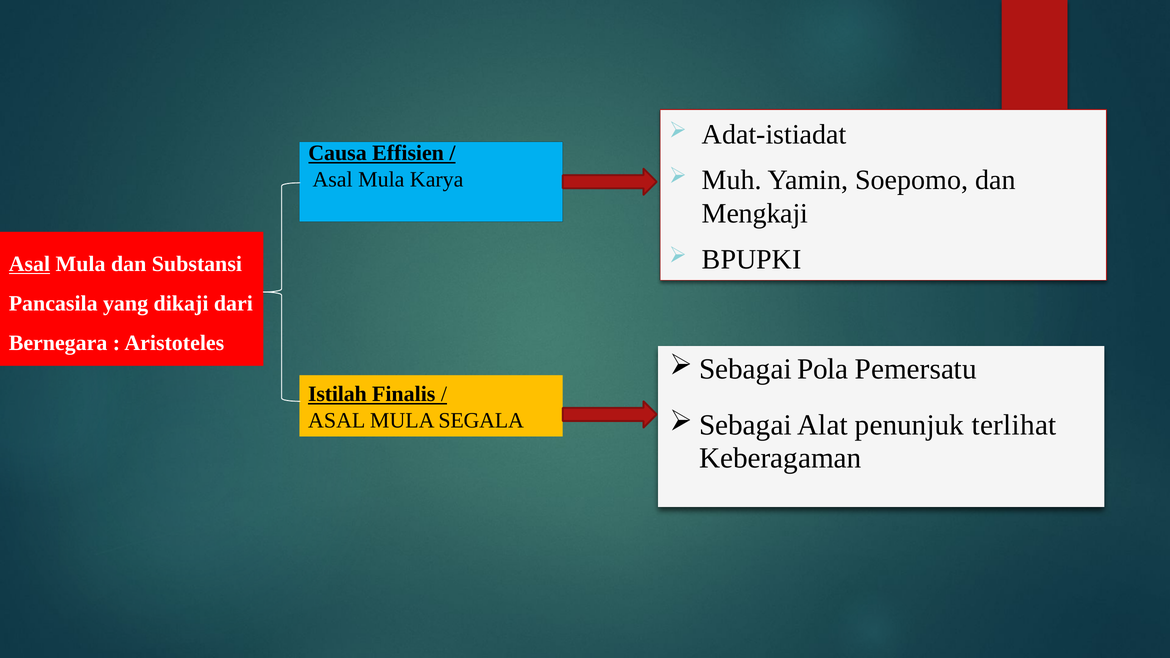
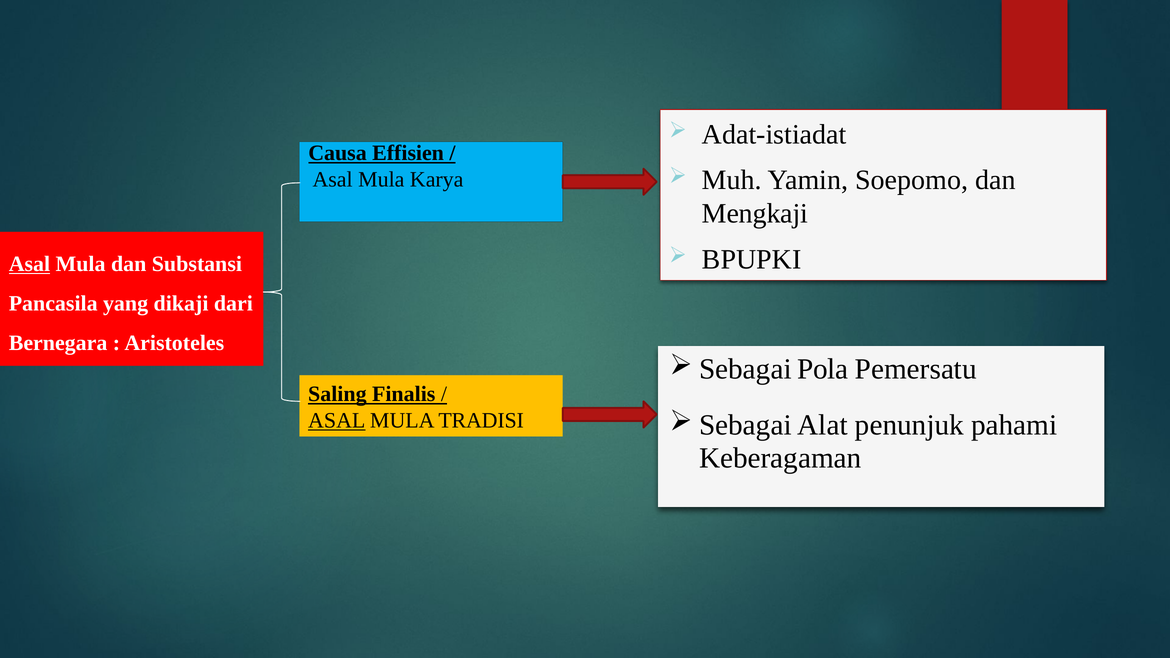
Istilah: Istilah -> Saling (337, 394)
ASAL underline: none -> present (337, 421)
SEGALA: SEGALA -> TRADISI (481, 421)
terlihat: terlihat -> pahami (1014, 425)
